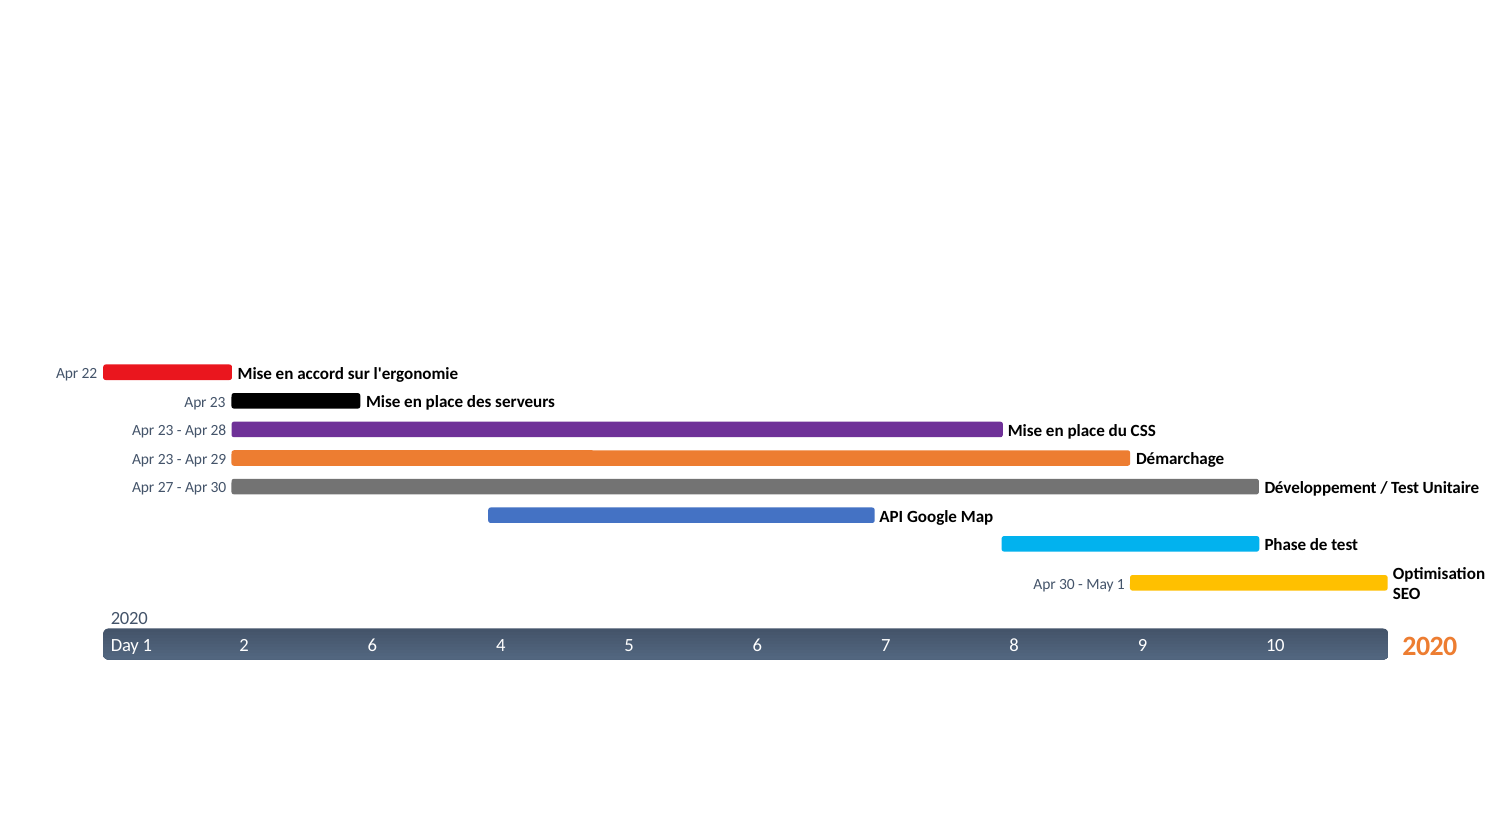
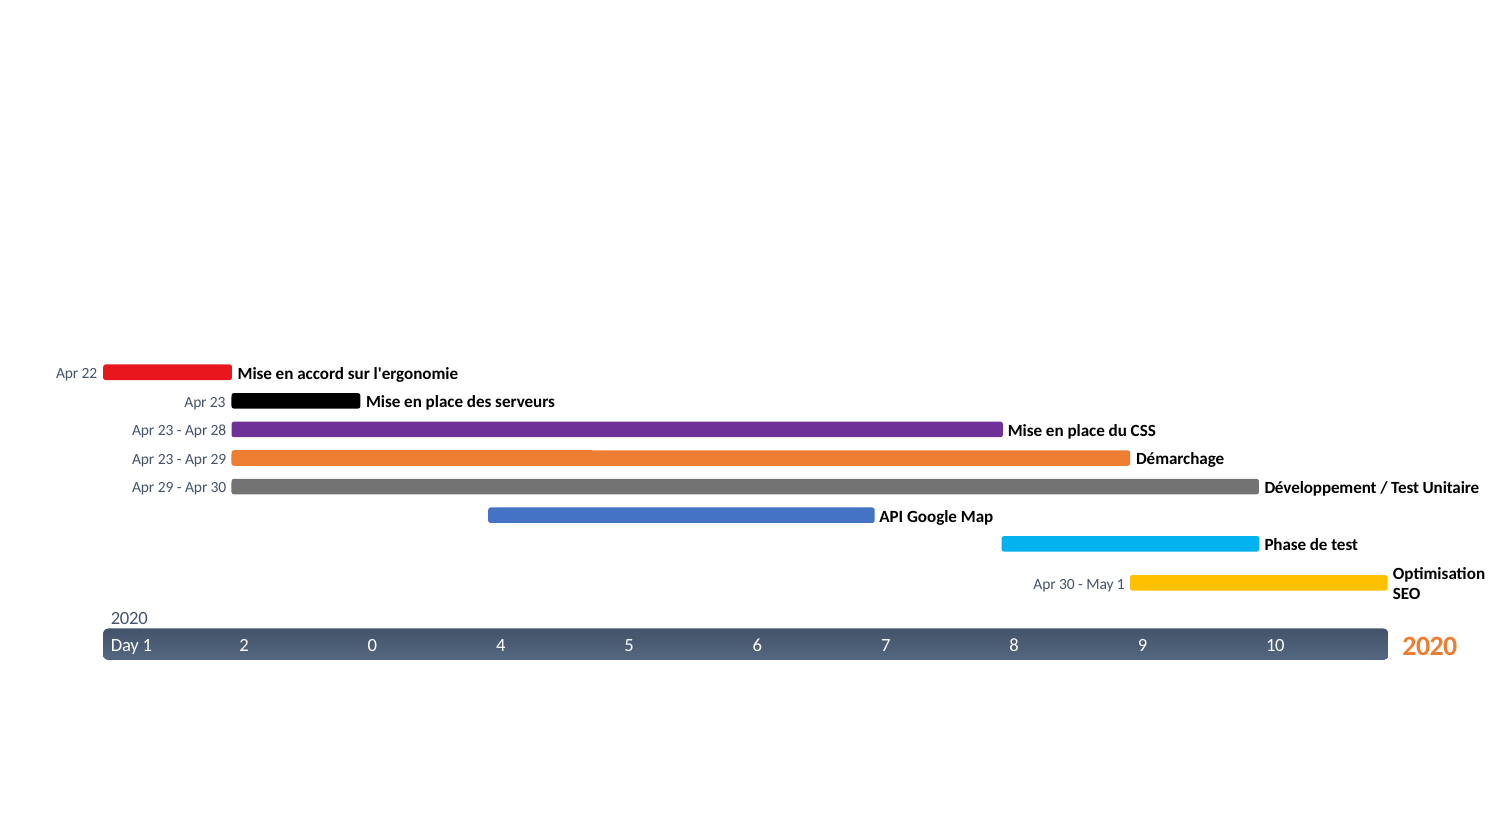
27: 27 -> 29 (166, 488)
2 6: 6 -> 0 (372, 645)
